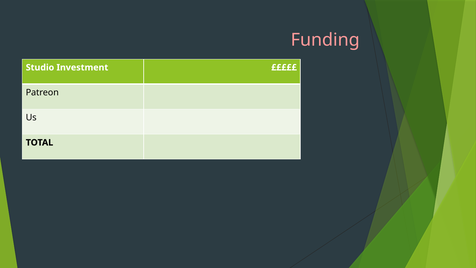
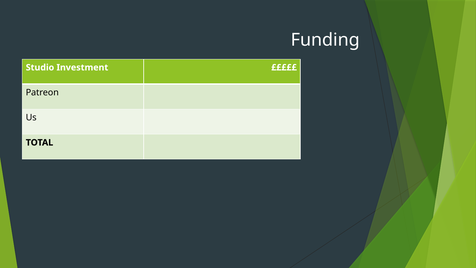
Funding colour: pink -> white (325, 40)
